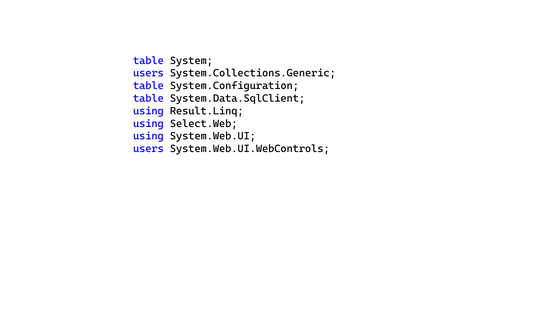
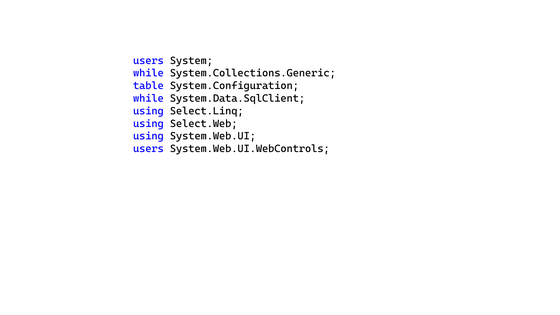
table: table -> users (148, 61)
users: users -> while (148, 73)
table: table -> while (148, 98)
Result.Linq: Result.Linq -> Select.Linq (207, 111)
